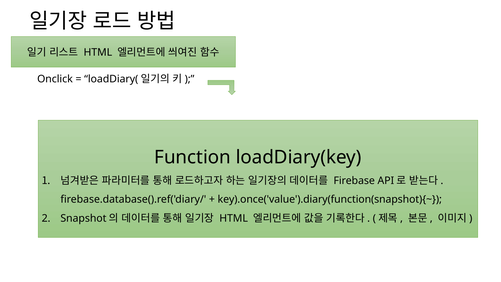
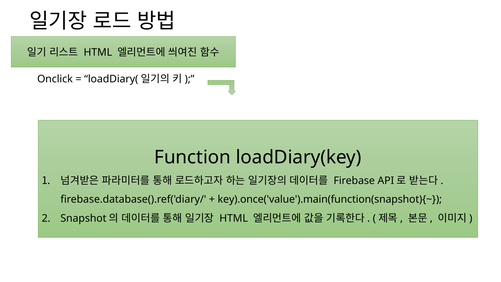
key).once('value').diary(function(snapshot){~: key).once('value').diary(function(snapshot){~ -> key).once('value').main(function(snapshot){~ (330, 199)
